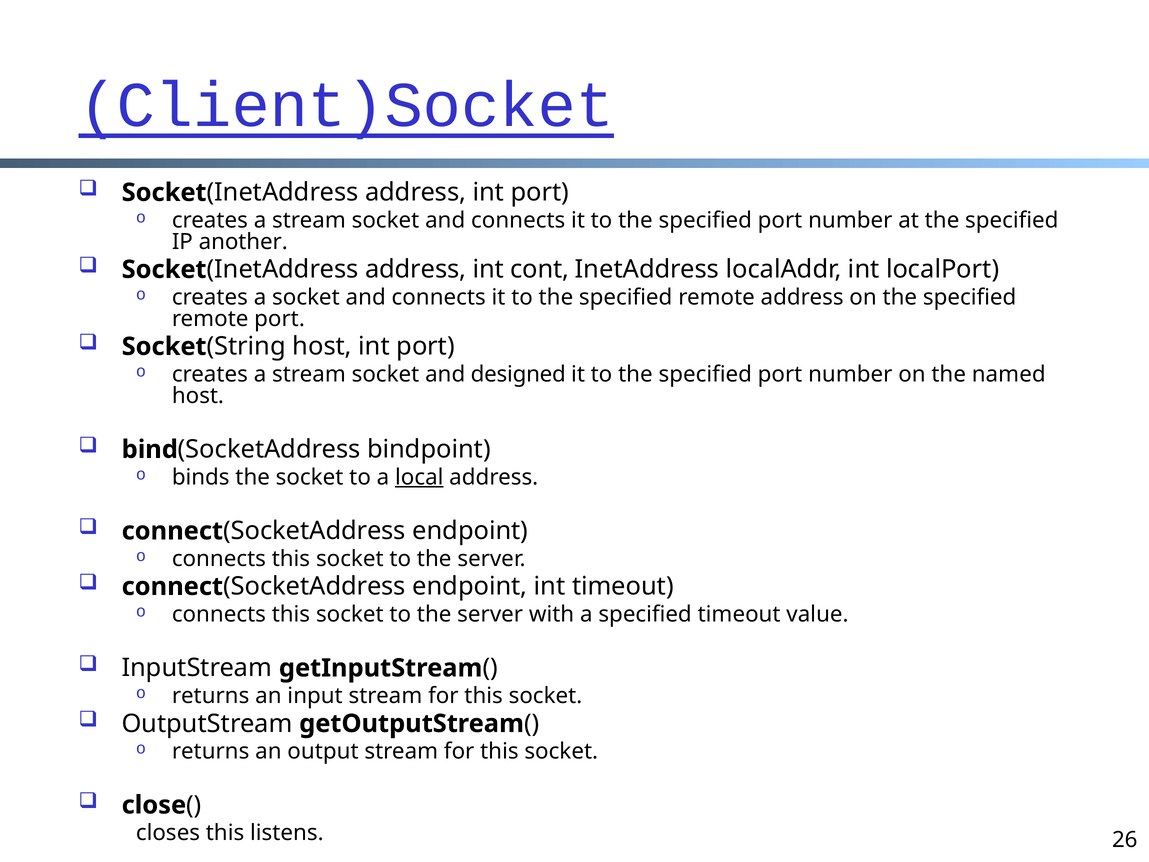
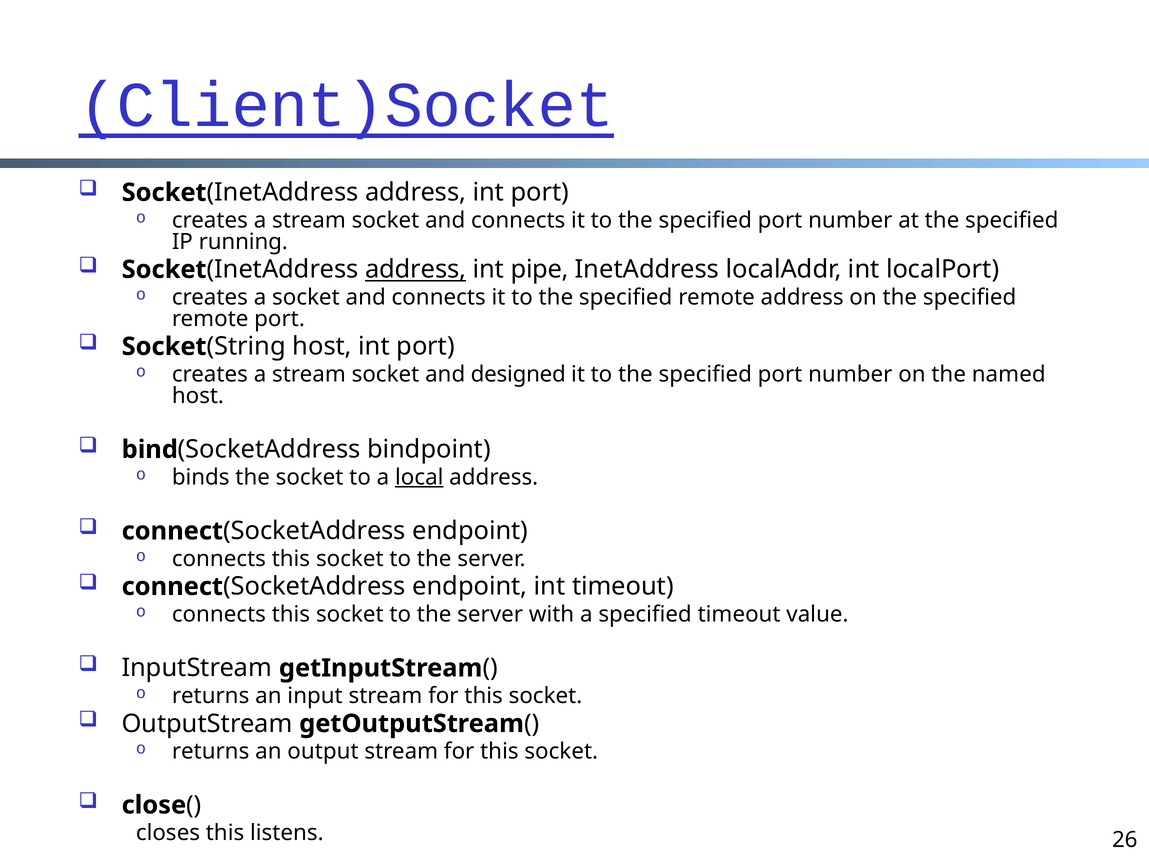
another: another -> running (243, 242)
address underline: none -> present (416, 269)
cont: cont -> pipe (540, 269)
